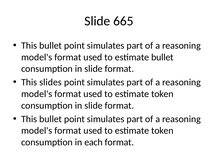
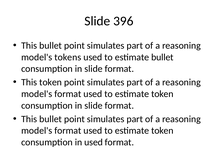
665: 665 -> 396 (123, 21)
format: format -> tokens (68, 57)
This slides: slides -> token (51, 83)
in each: each -> used (94, 143)
